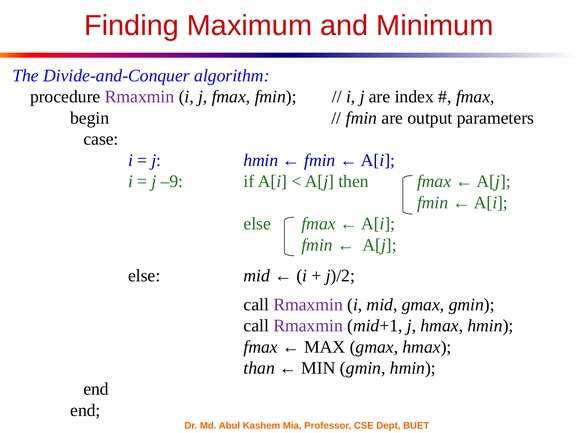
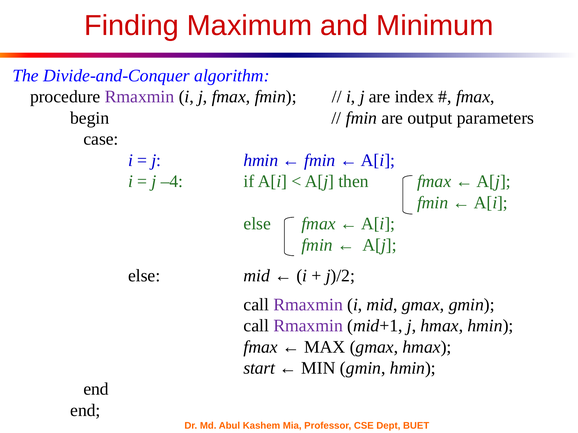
–9: –9 -> –4 (172, 182)
than: than -> start (259, 368)
